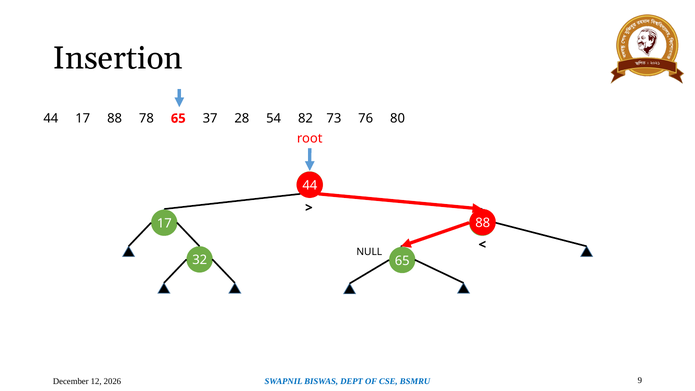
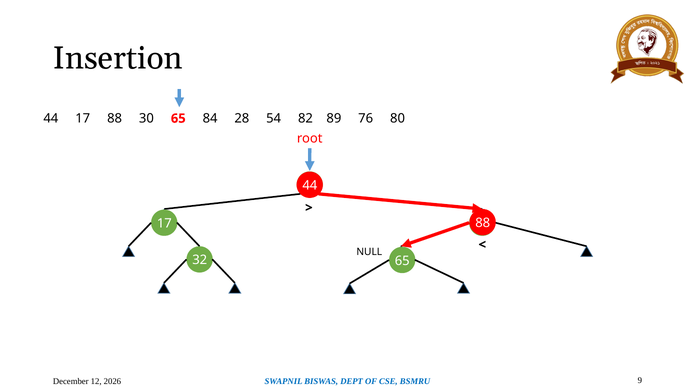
78: 78 -> 30 (146, 118)
37: 37 -> 84 (210, 118)
73: 73 -> 89 (334, 118)
